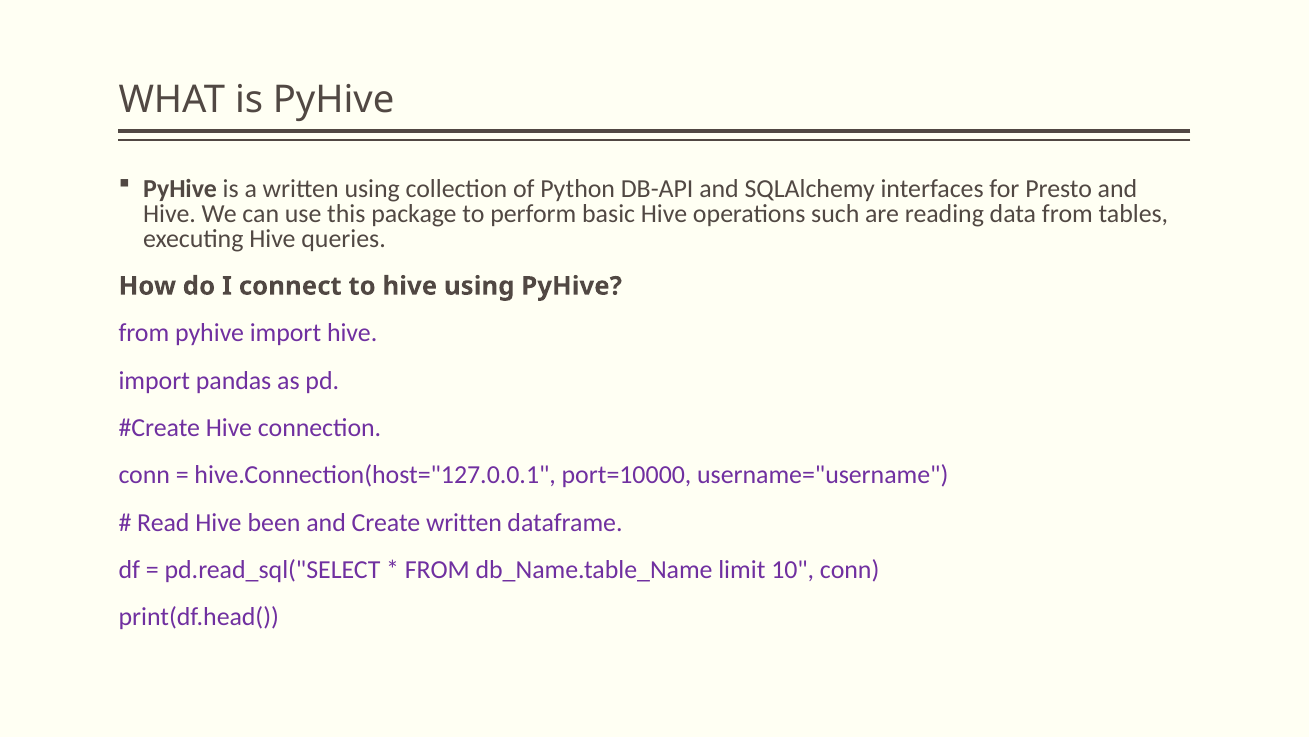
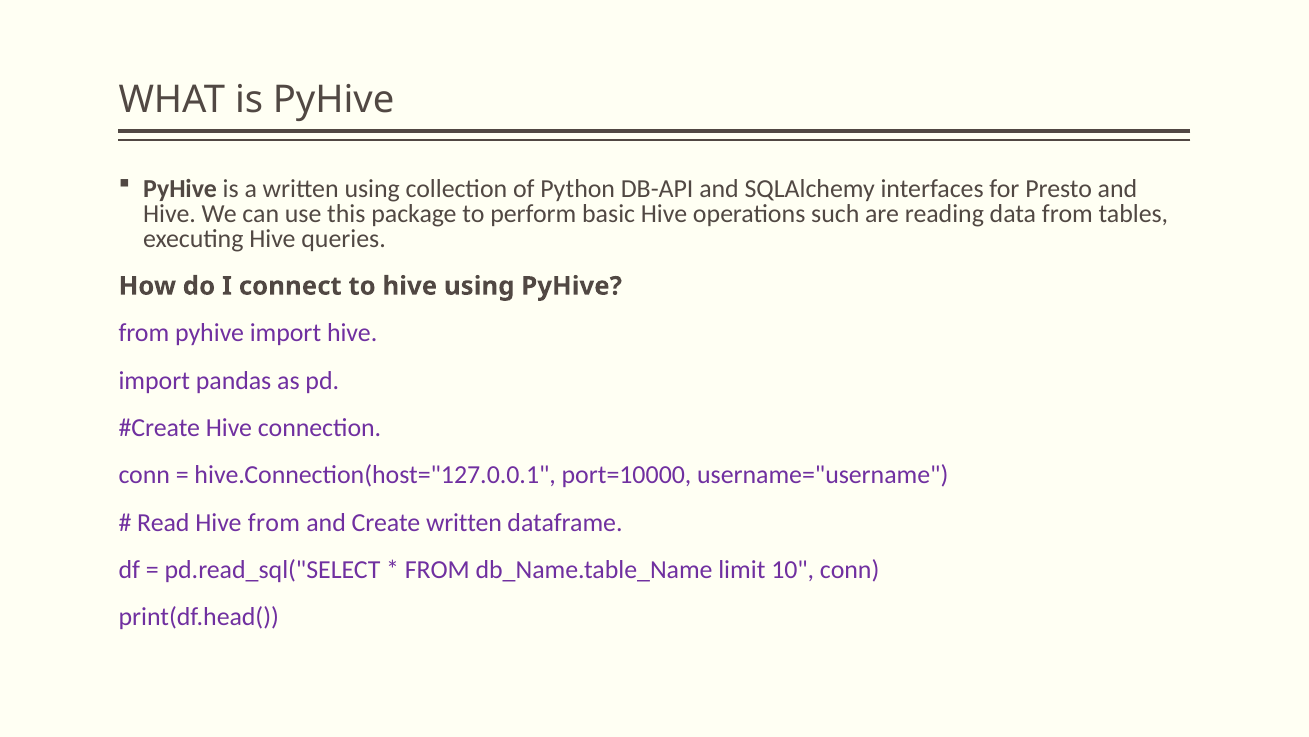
Hive been: been -> from (274, 522)
